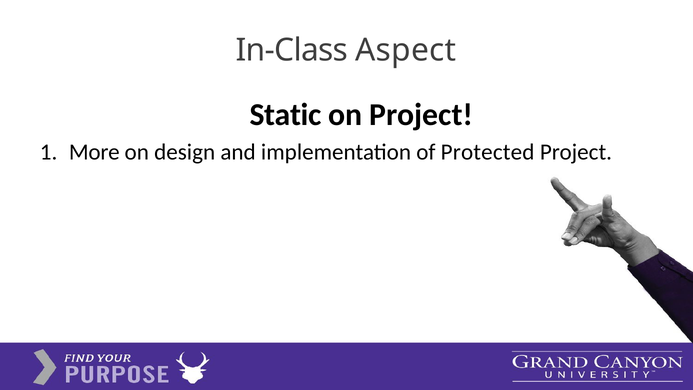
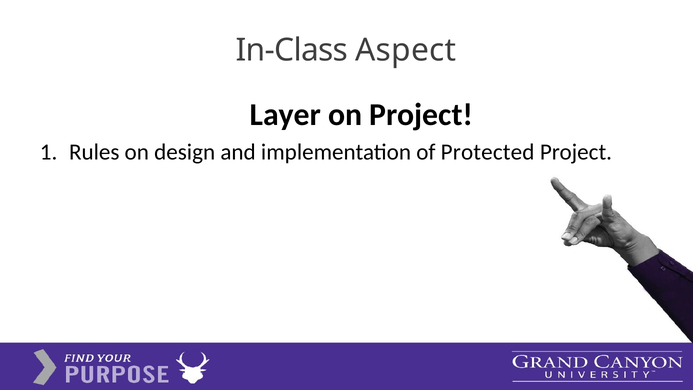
Static: Static -> Layer (285, 115)
More: More -> Rules (94, 152)
